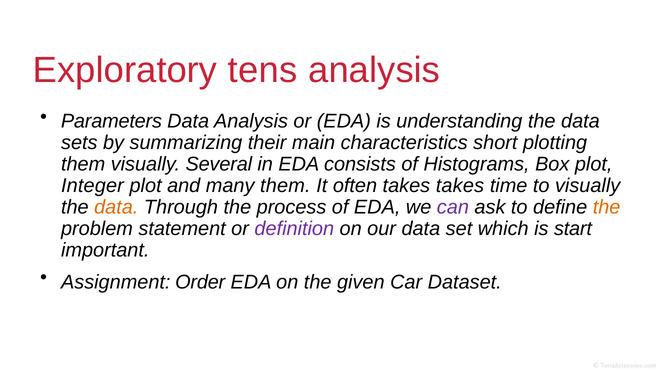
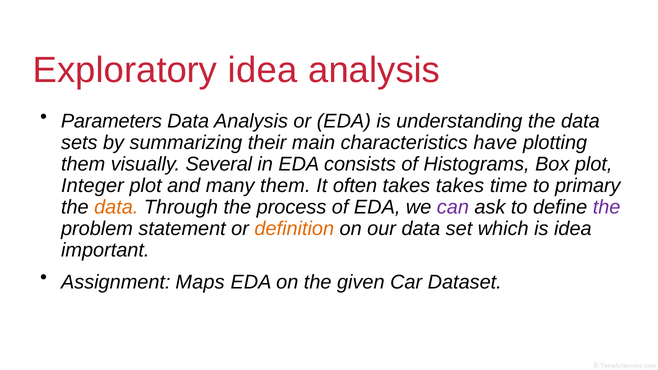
Exploratory tens: tens -> idea (263, 70)
short: short -> have (495, 143)
to visually: visually -> primary (588, 186)
the colour: orange -> purple (607, 207)
definition colour: purple -> orange (294, 229)
is start: start -> idea (573, 229)
Order: Order -> Maps (200, 282)
